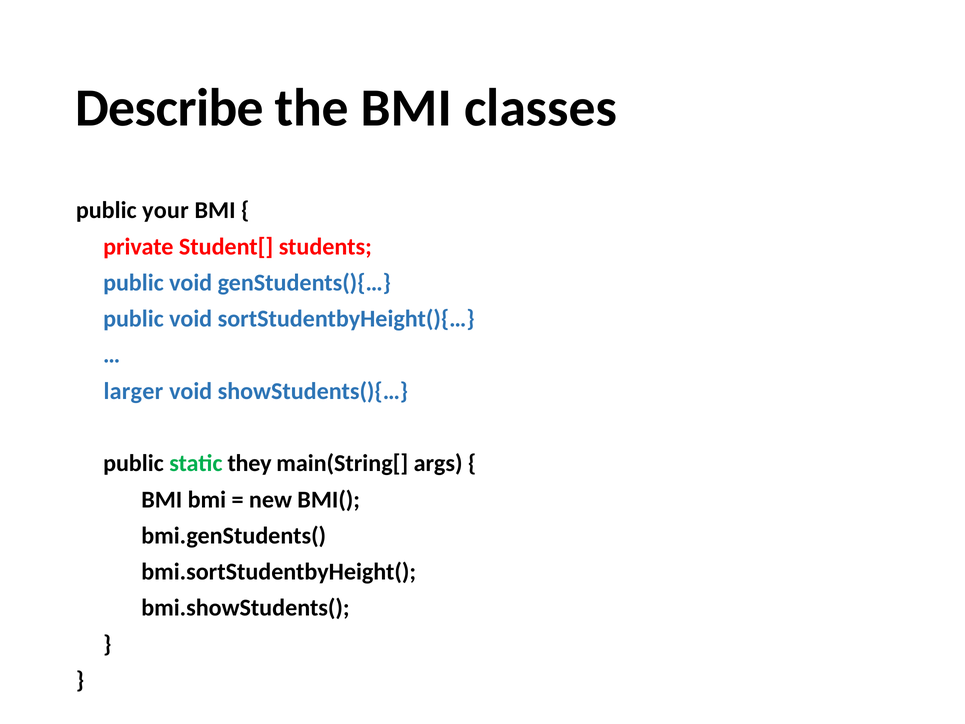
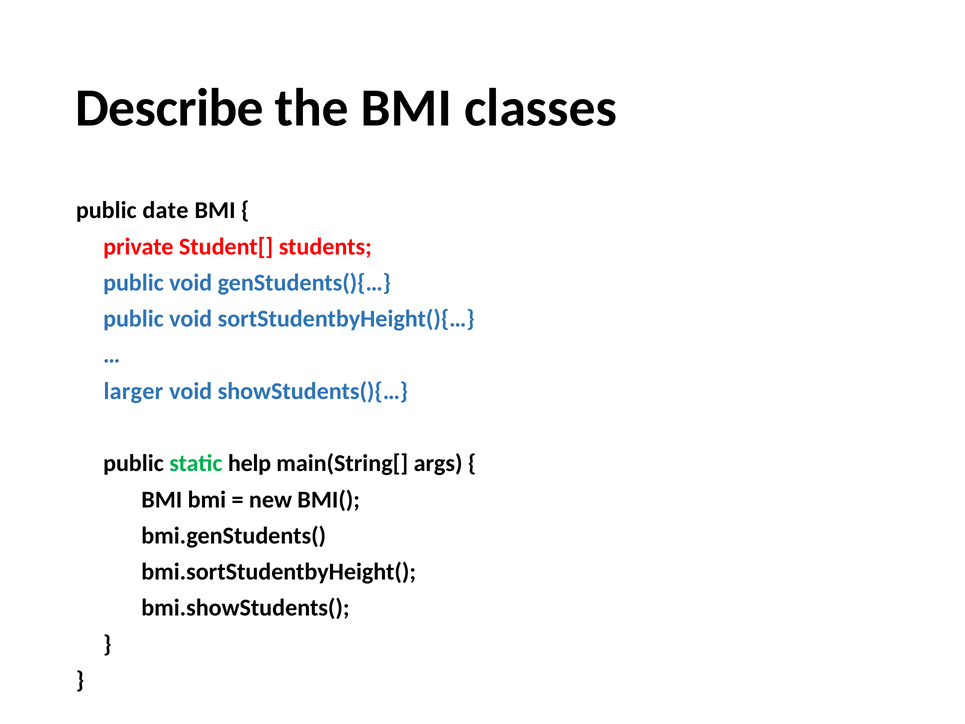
your: your -> date (165, 210)
they: they -> help (250, 463)
